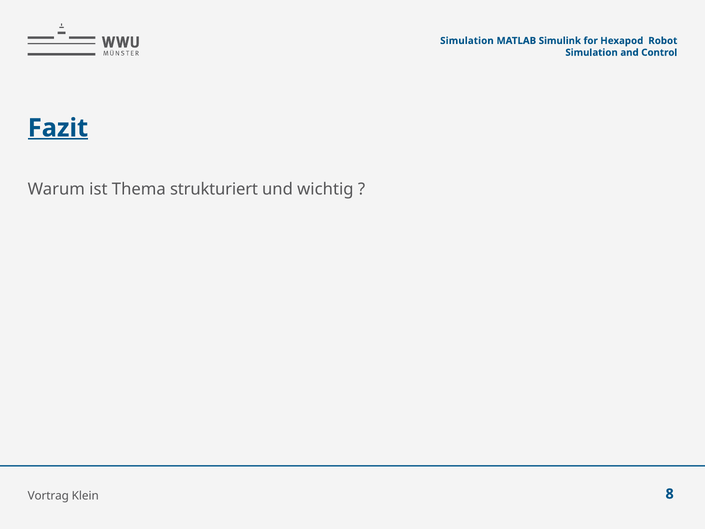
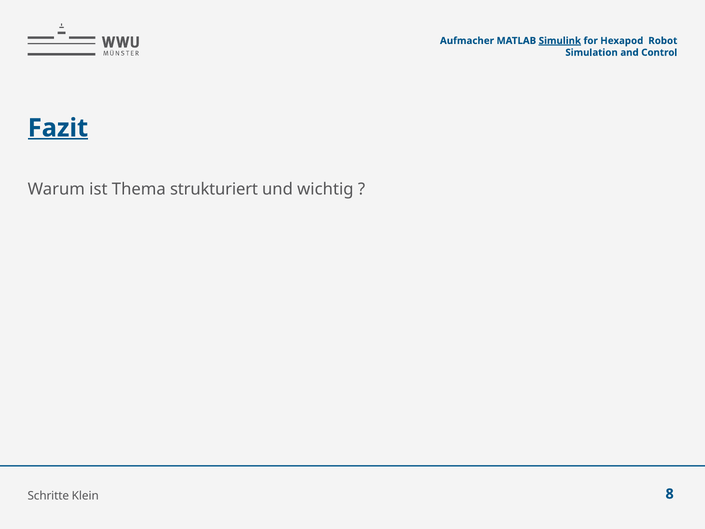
Simulation: Simulation -> Aufmacher (467, 41)
Simulink underline: none -> present (560, 41)
Vortrag: Vortrag -> Schritte (48, 496)
